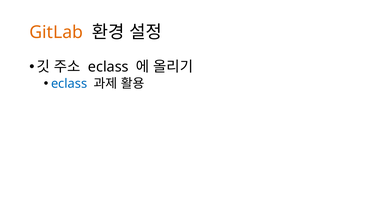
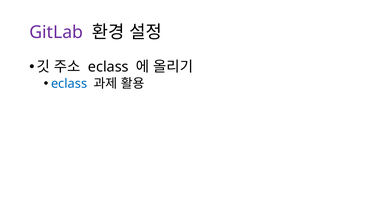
GitLab colour: orange -> purple (56, 32)
